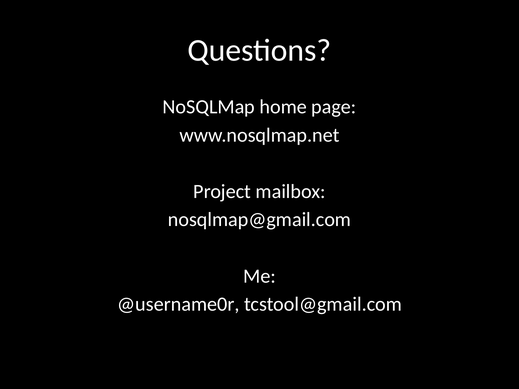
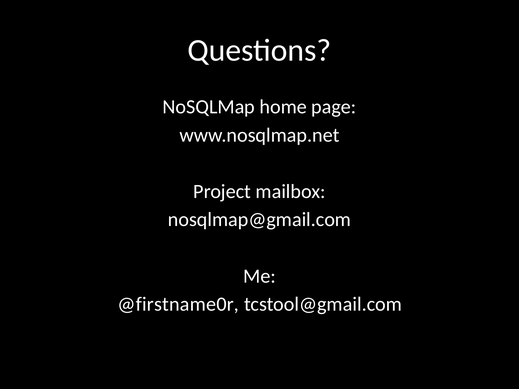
@username0r: @username0r -> @firstname0r (178, 304)
